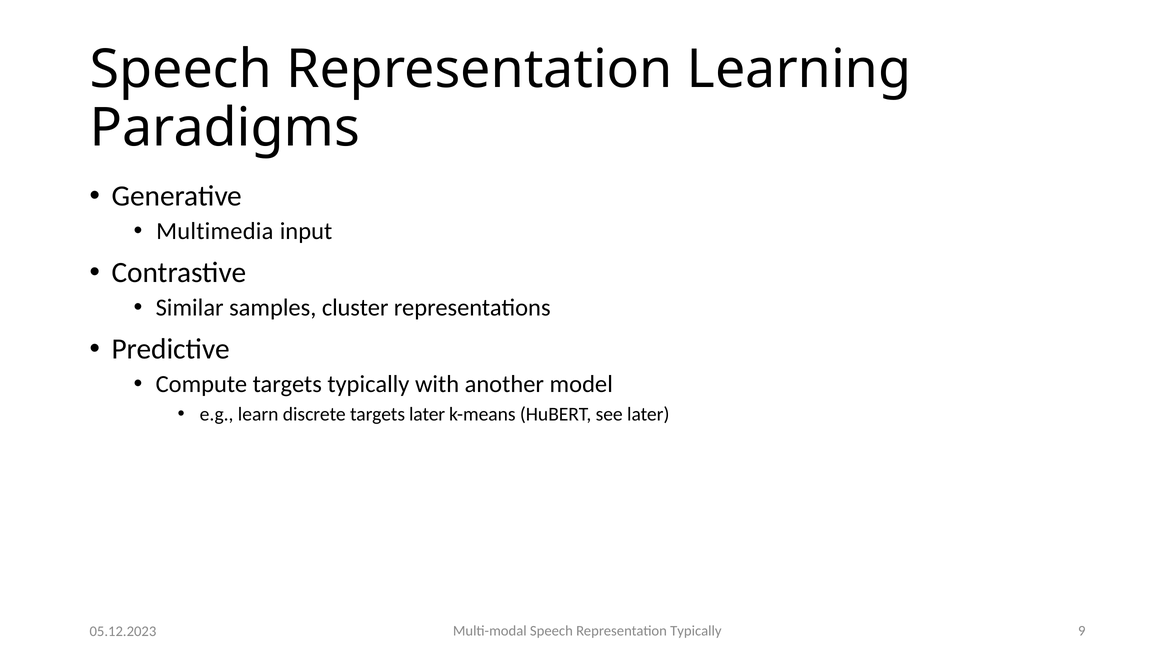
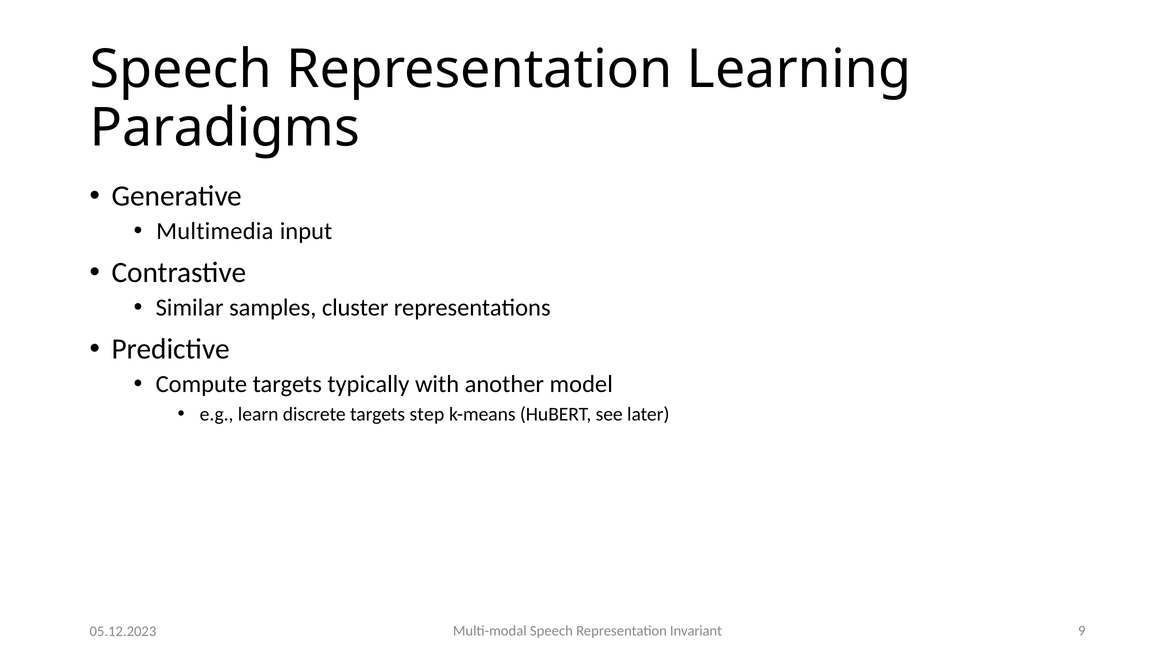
targets later: later -> step (427, 414)
Representation Typically: Typically -> Invariant (696, 631)
